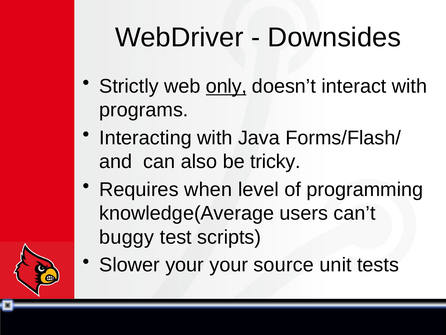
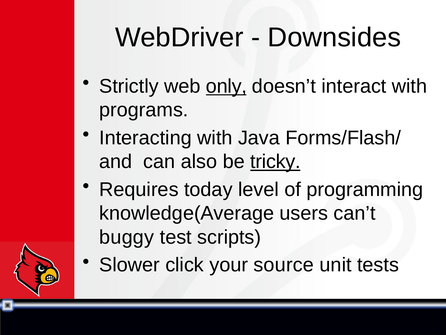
tricky underline: none -> present (275, 161)
when: when -> today (208, 189)
Slower your: your -> click (185, 265)
